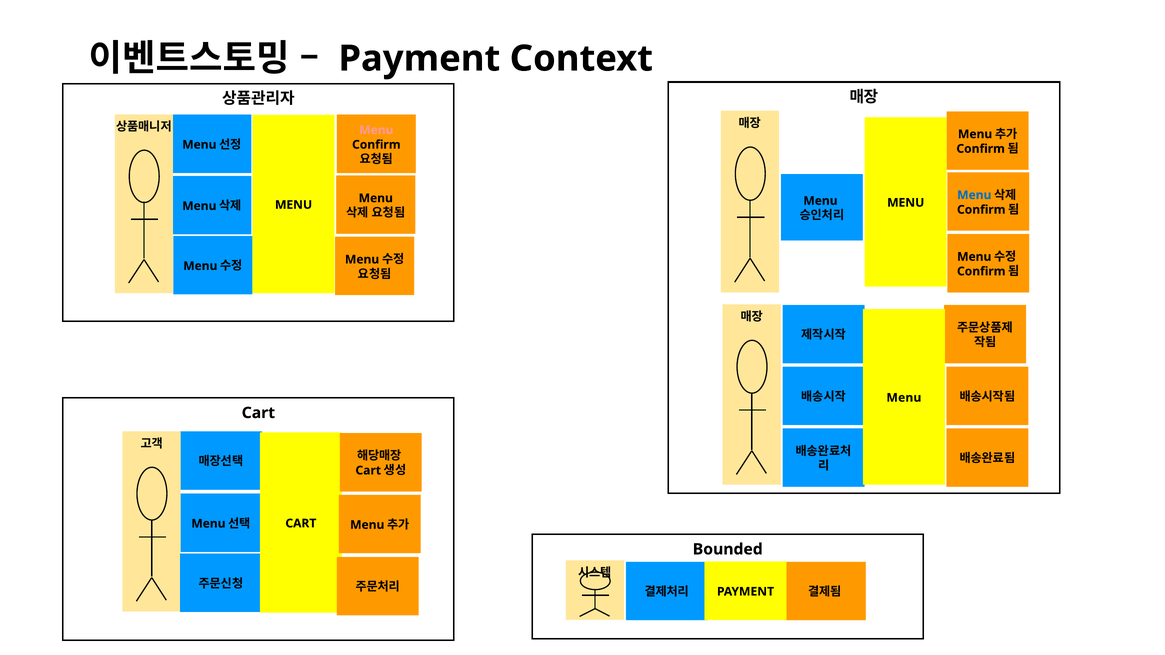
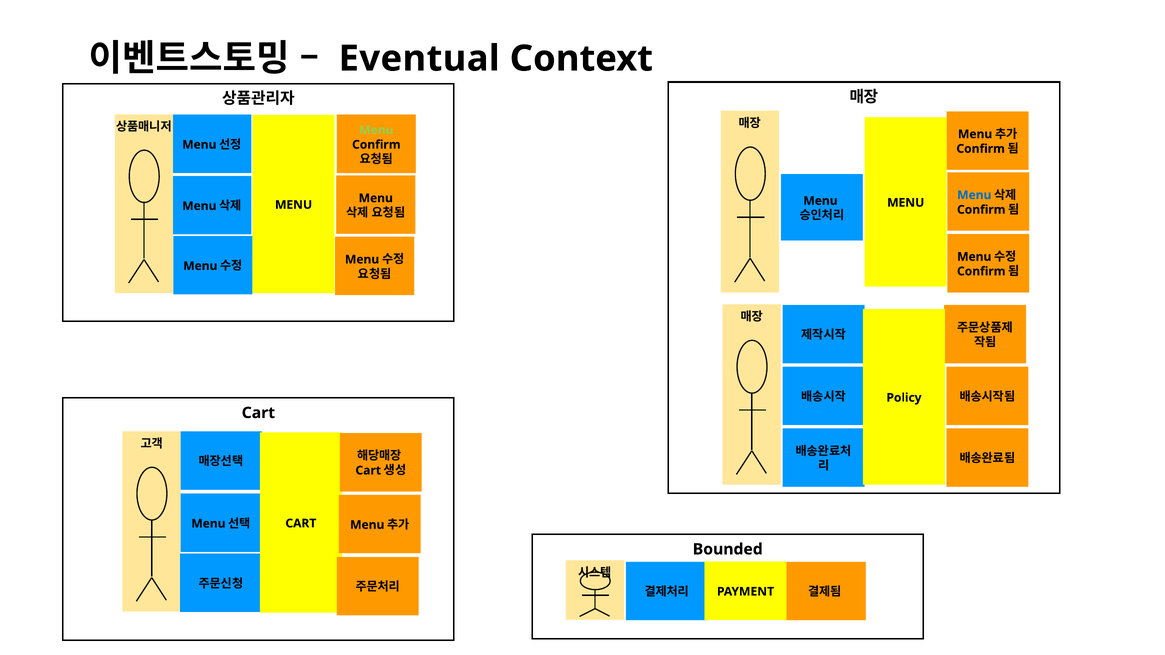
Payment: Payment -> Eventual (419, 59)
Menu colour: pink -> light green (376, 130)
Menu: Menu -> Policy (904, 398)
